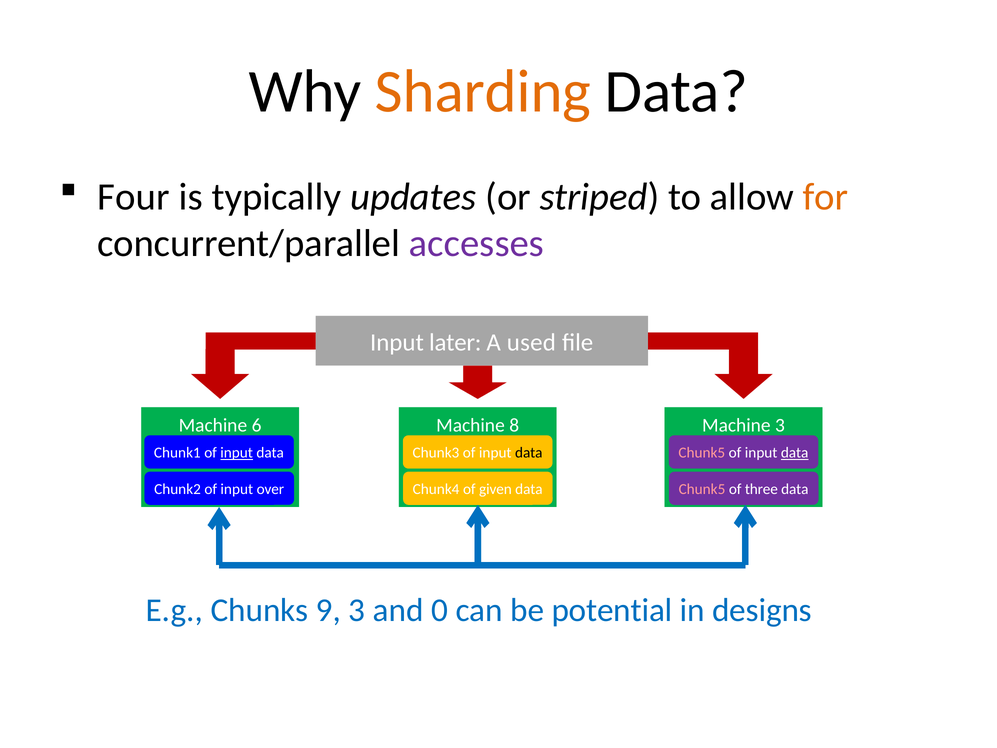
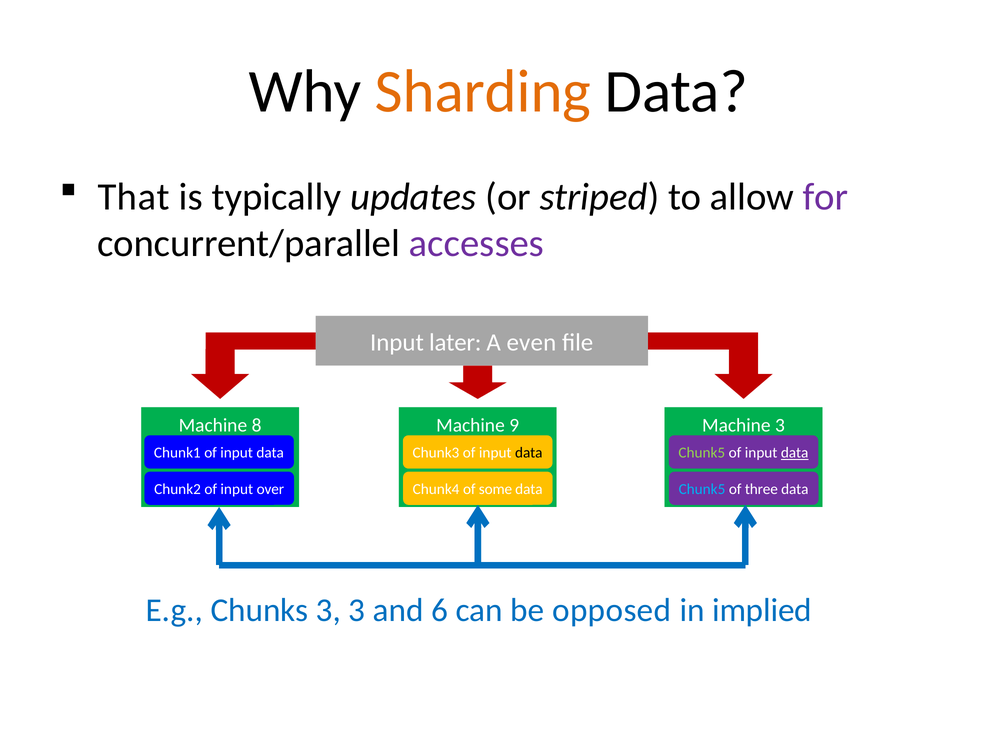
Four: Four -> That (133, 197)
for colour: orange -> purple (825, 197)
used: used -> even (531, 342)
6: 6 -> 8 (257, 425)
8: 8 -> 9 (514, 425)
input underline: present -> none (237, 453)
Chunk5 colour: pink -> light green (702, 453)
given: given -> some (495, 489)
Chunk5 colour: pink -> light blue (702, 489)
Chunks 9: 9 -> 3 (328, 610)
0: 0 -> 6 (440, 610)
potential: potential -> opposed (612, 610)
designs: designs -> implied (762, 610)
